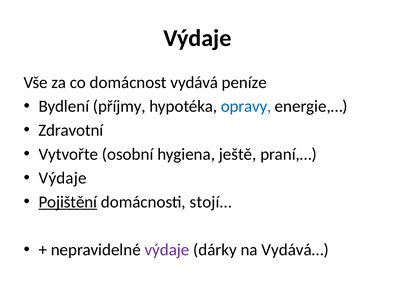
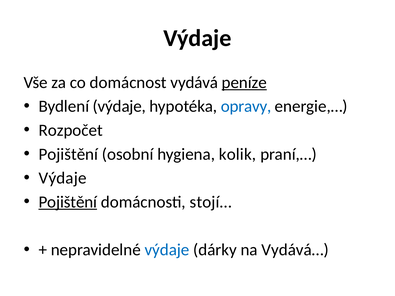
peníze underline: none -> present (244, 82)
Bydlení příjmy: příjmy -> výdaje (119, 106)
Zdravotní: Zdravotní -> Rozpočet (71, 130)
Vytvořte: Vytvořte -> Pojištění (68, 154)
ještě: ještě -> kolik (238, 154)
výdaje colour: purple -> blue (167, 250)
